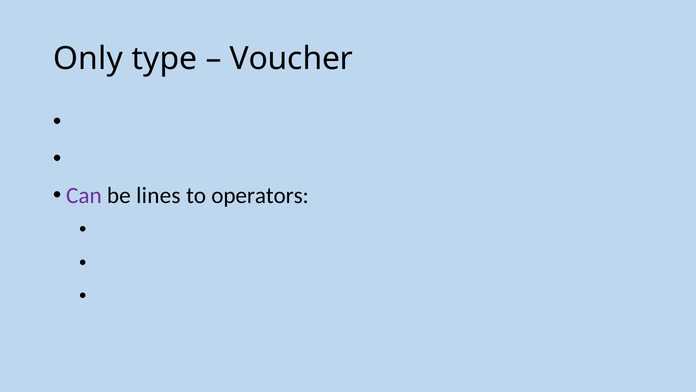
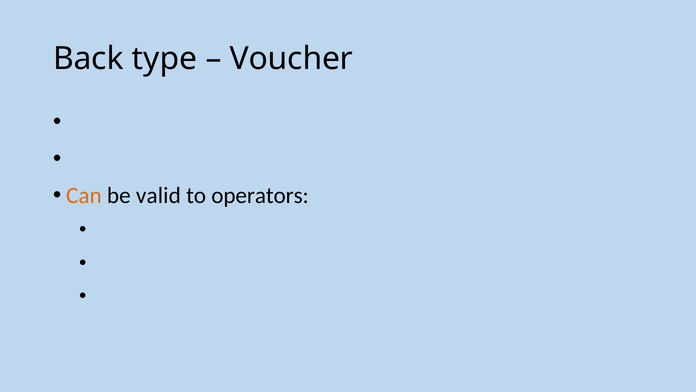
Only: Only -> Back (88, 58)
Can colour: purple -> orange (84, 195)
lines: lines -> valid (158, 195)
